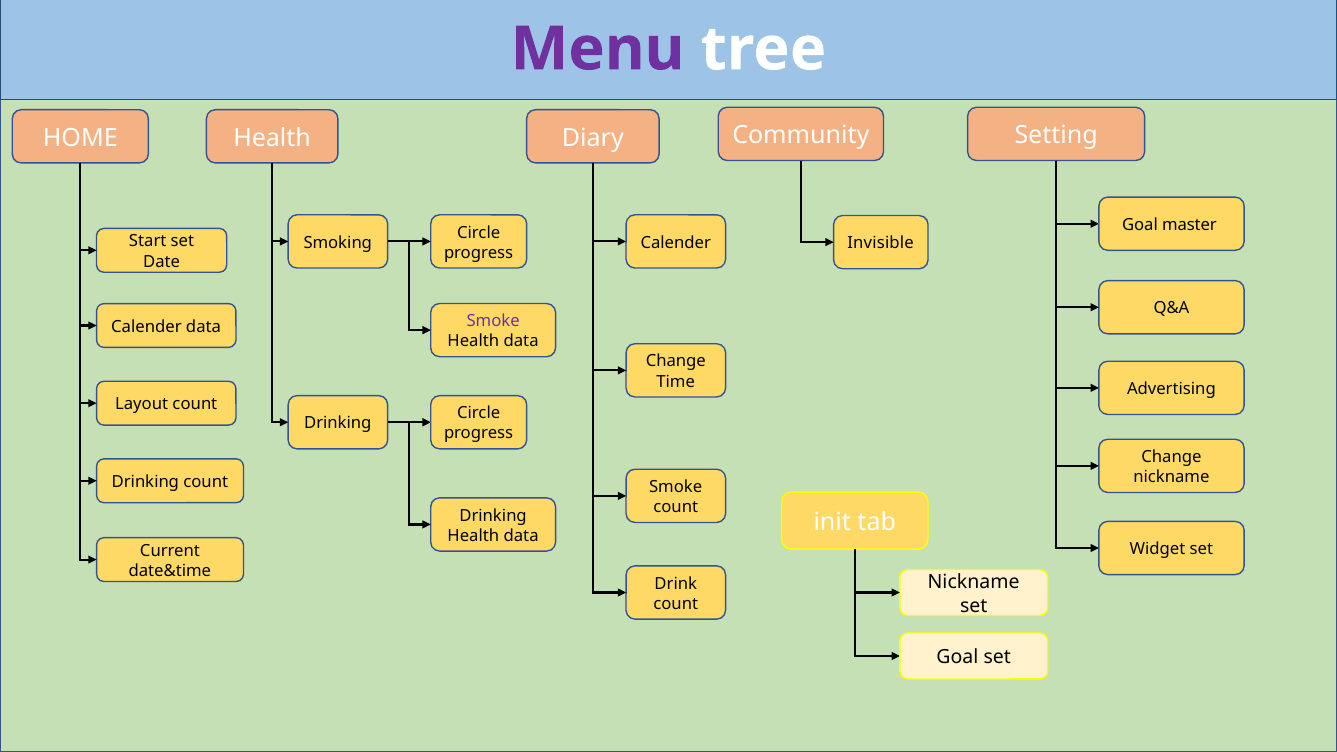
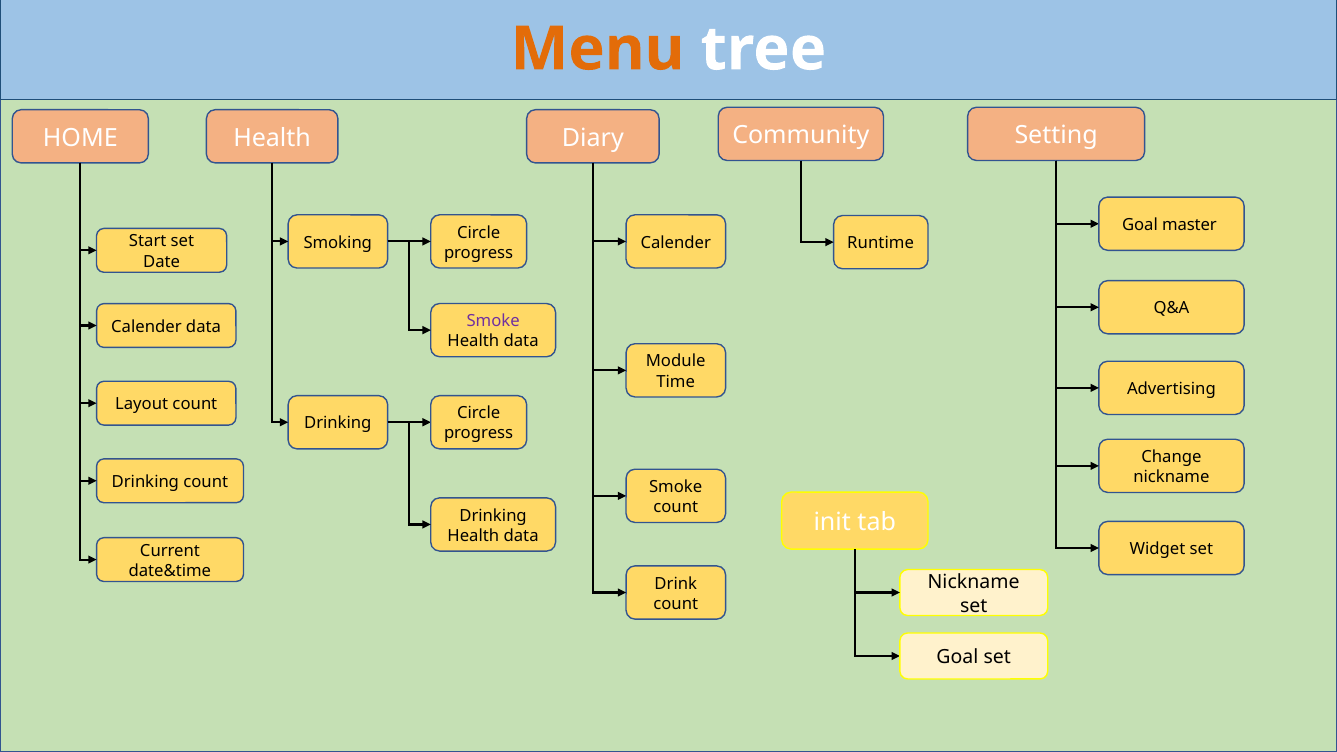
Menu colour: purple -> orange (597, 49)
Invisible: Invisible -> Runtime (881, 243)
Change: Change -> Module (676, 361)
